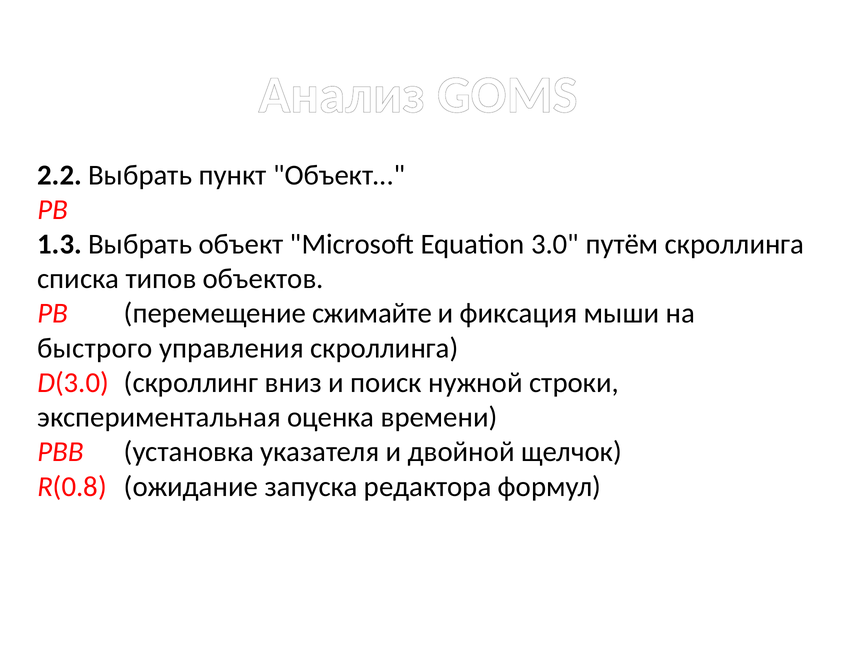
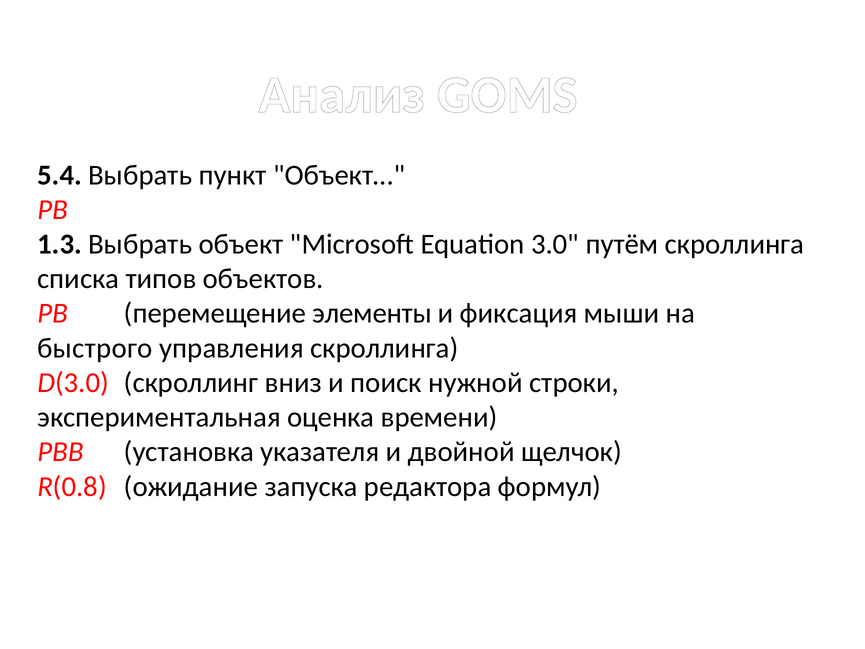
2.2: 2.2 -> 5.4 (60, 175)
сжимайте: сжимайте -> элементы (372, 313)
